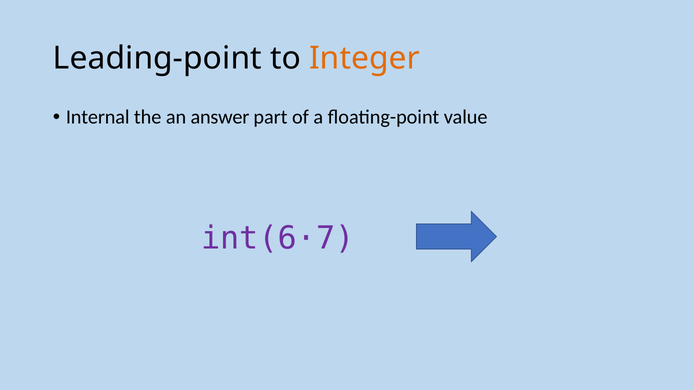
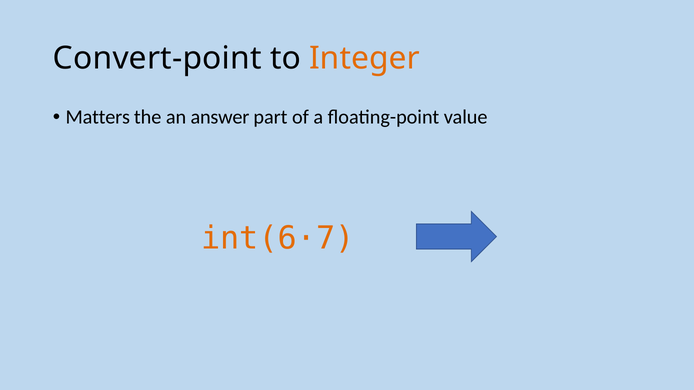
Leading-point: Leading-point -> Convert-point (157, 58)
Internal: Internal -> Matters (98, 117)
int(6·7 colour: purple -> orange (278, 239)
